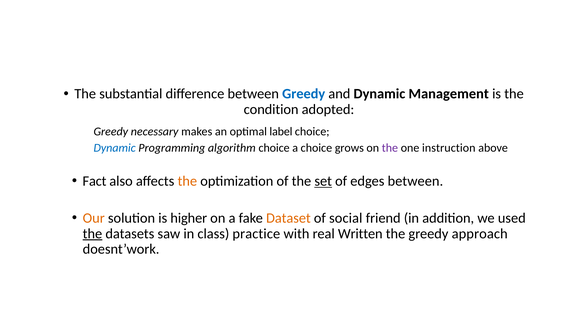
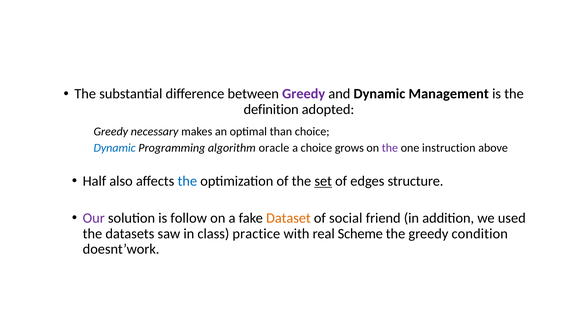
Greedy colour: blue -> purple (304, 94)
condition: condition -> definition (271, 109)
label: label -> than (281, 132)
algorithm choice: choice -> oracle (274, 148)
Fact: Fact -> Half (94, 181)
the colour: orange -> blue (187, 181)
edges between: between -> structure (416, 181)
Our colour: orange -> purple (94, 218)
higher: higher -> follow (189, 218)
the underline: present -> none (92, 234)
Written: Written -> Scheme (360, 234)
approach: approach -> condition (480, 234)
